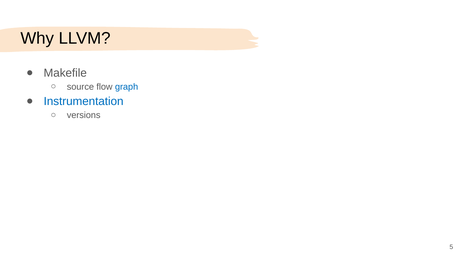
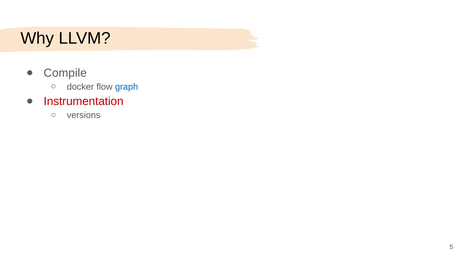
Makefile: Makefile -> Compile (65, 73)
source: source -> docker (80, 87)
Instrumentation colour: blue -> red (84, 101)
